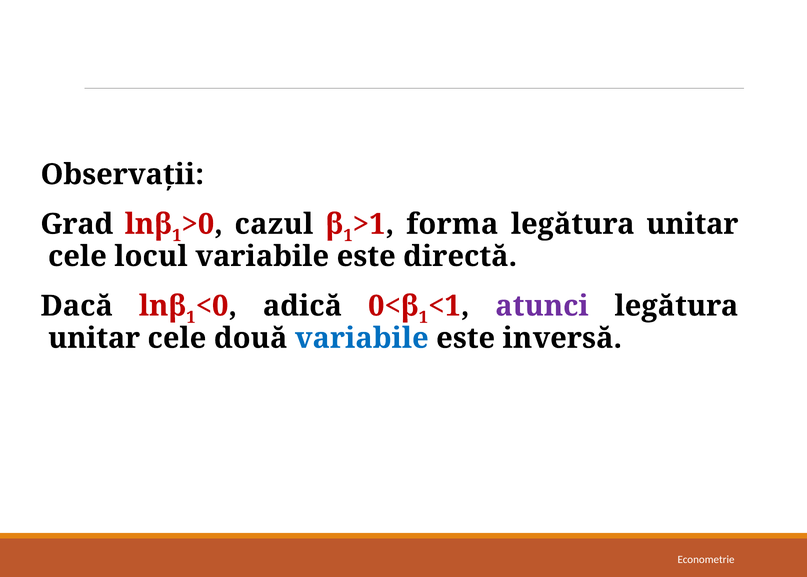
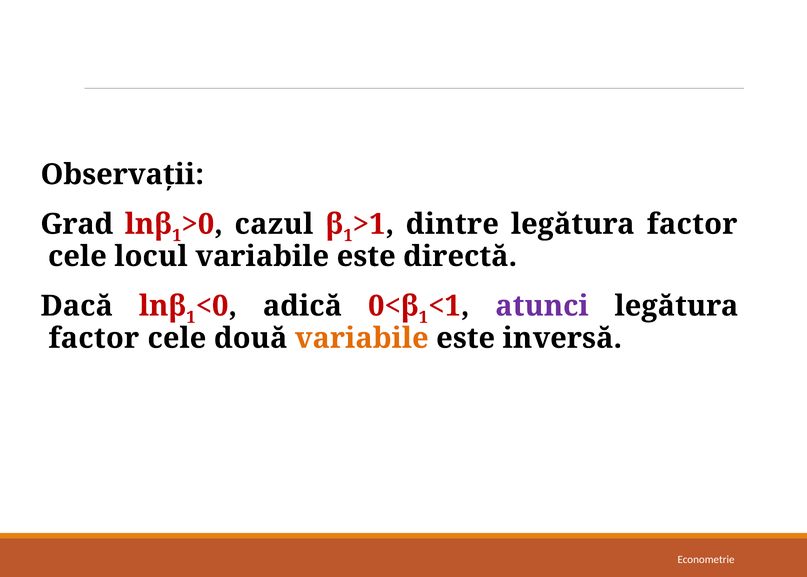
forma: forma -> dintre (452, 224)
unitar: unitar -> factor (692, 224)
unitar: unitar -> factor (94, 338)
variabile colour: blue -> orange (362, 338)
